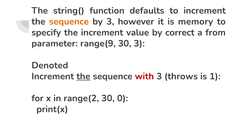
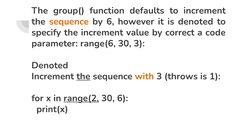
string(: string( -> group( (69, 11)
by 3: 3 -> 6 (110, 22)
is memory: memory -> denoted (196, 22)
from: from -> code (215, 33)
range(9: range(9 -> range(6 (98, 43)
with colour: red -> orange (144, 76)
range(2 underline: none -> present (81, 98)
30 0: 0 -> 6 (123, 98)
